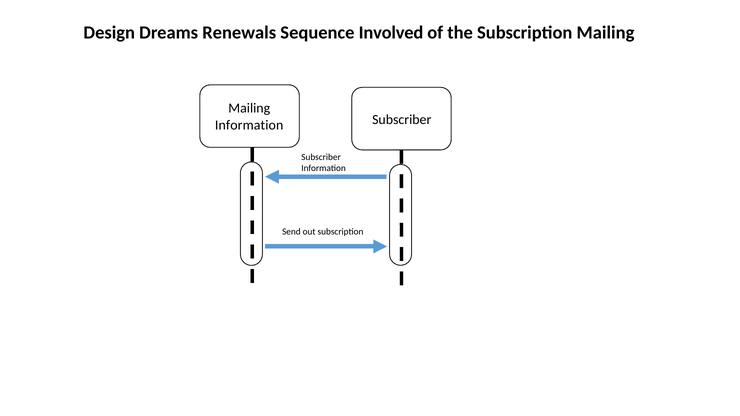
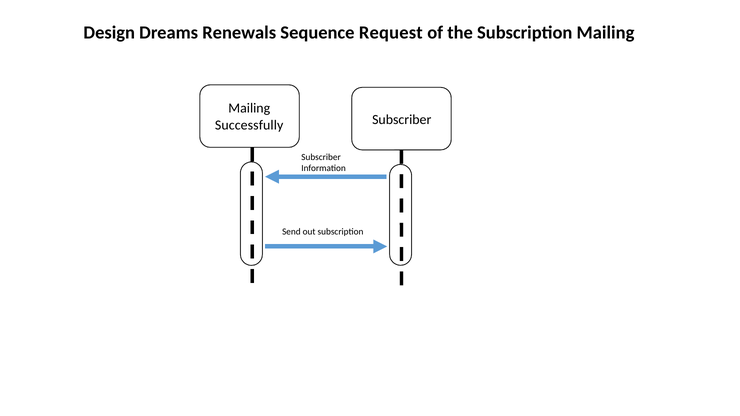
Involved: Involved -> Request (391, 33)
Information: Information -> Successfully (249, 125)
